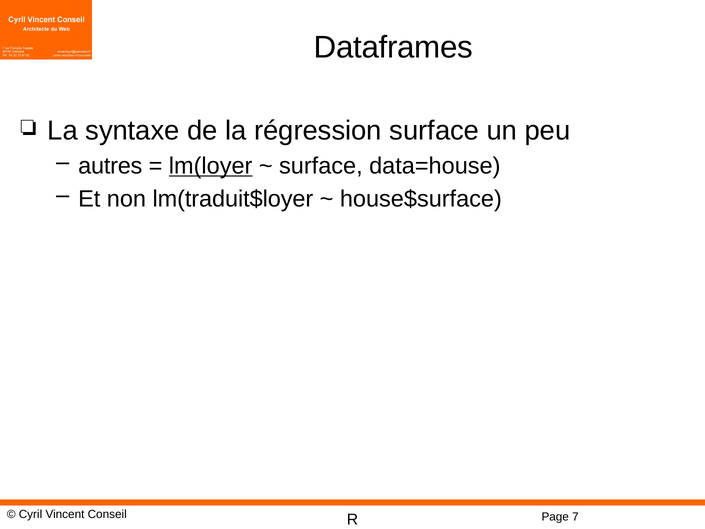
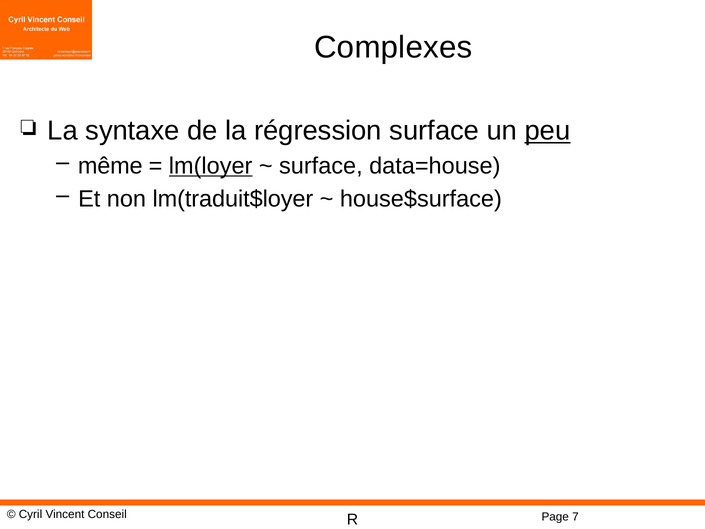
Dataframes: Dataframes -> Complexes (393, 47)
peu underline: none -> present (548, 131)
autres: autres -> même (110, 166)
